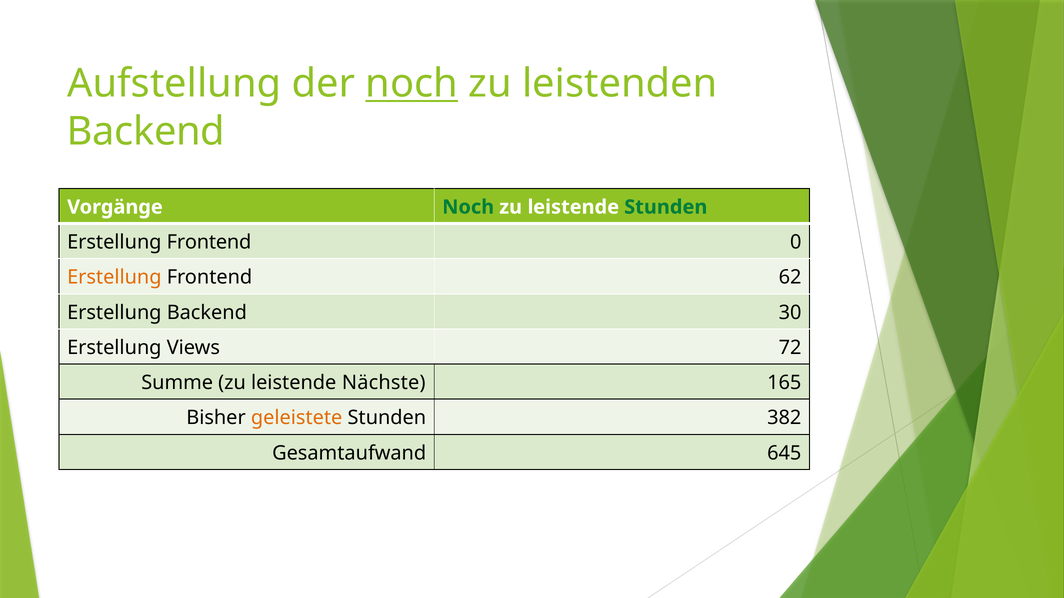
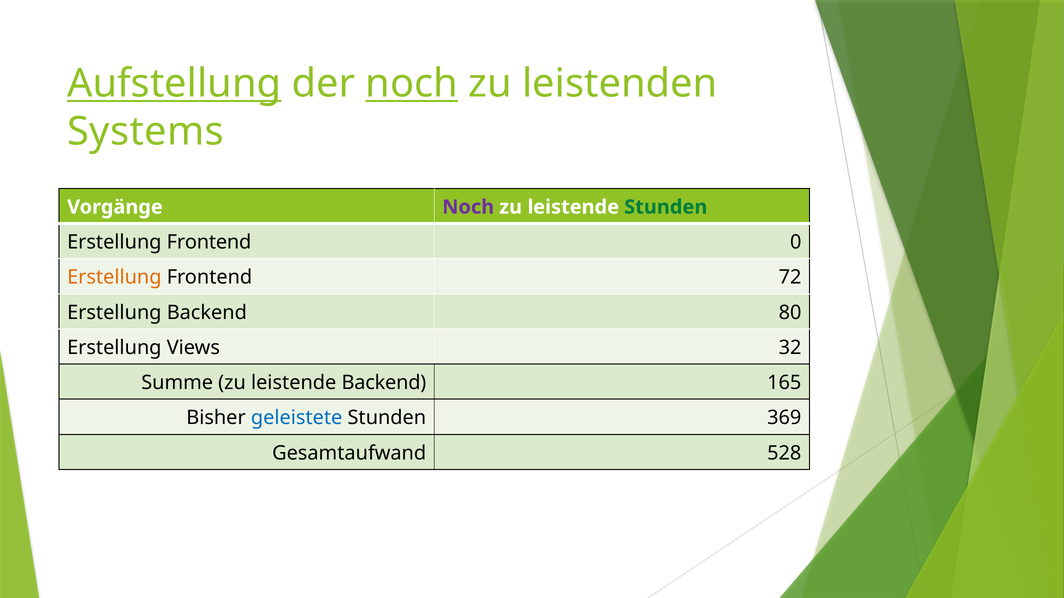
Aufstellung underline: none -> present (174, 84)
Backend: Backend -> Systems (146, 132)
Noch colour: green -> purple (468, 207)
62: 62 -> 72 (790, 278)
30: 30 -> 80 (790, 313)
72: 72 -> 32 (790, 348)
leistende Nächste: Nächste -> Backend (384, 383)
geleistete colour: orange -> blue (297, 418)
382: 382 -> 369 (784, 418)
645: 645 -> 528 (784, 453)
